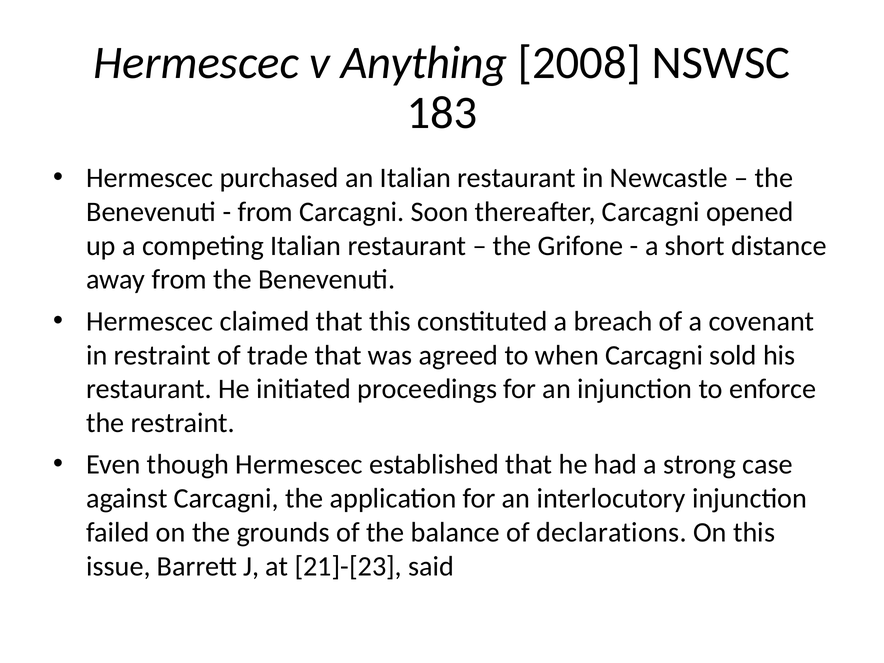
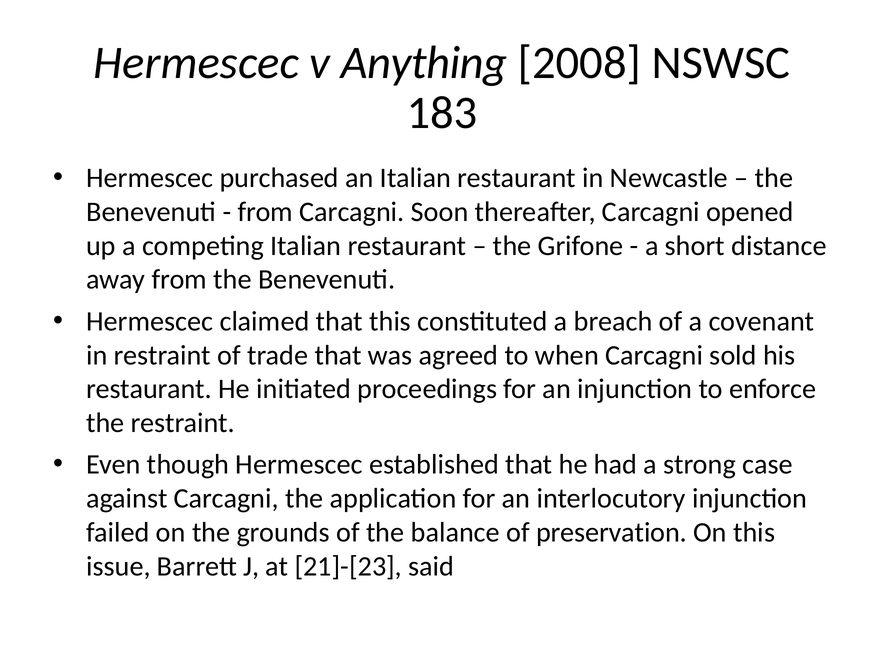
declarations: declarations -> preservation (612, 532)
